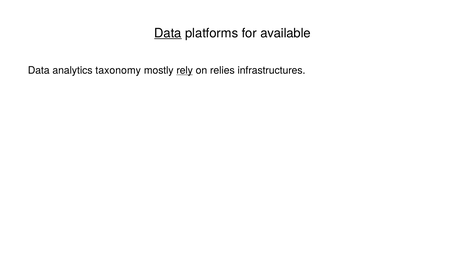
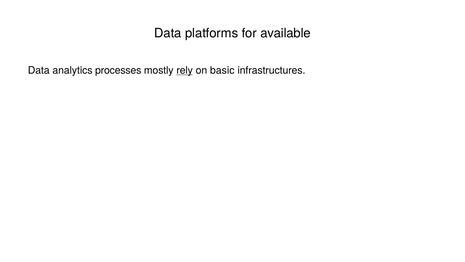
Data underline: present -> none (168, 33)
taxonomy: taxonomy -> processes (118, 70)
relies: relies -> basic (222, 70)
